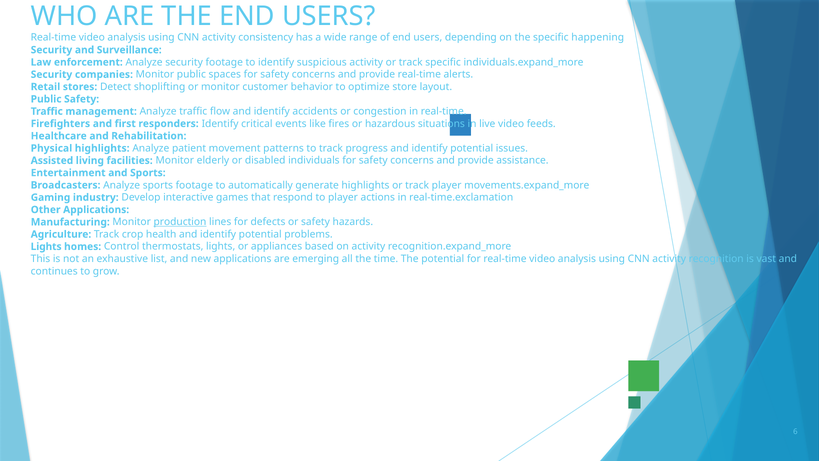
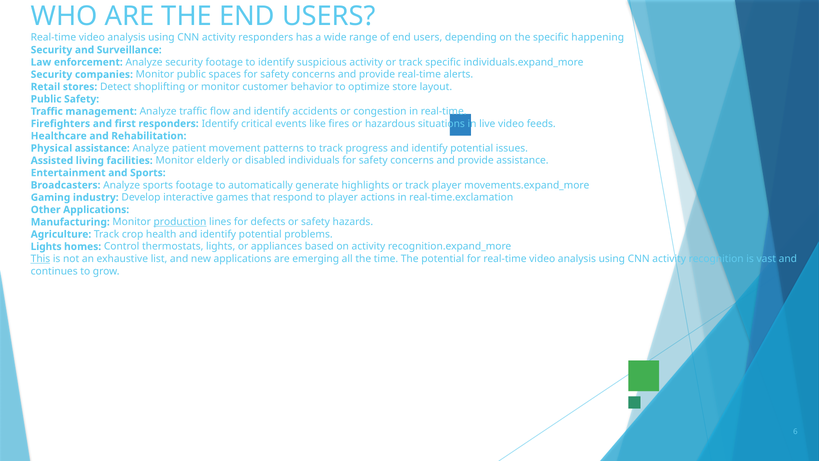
activity consistency: consistency -> responders (266, 38)
Physical highlights: highlights -> assistance (102, 148)
This underline: none -> present (40, 259)
